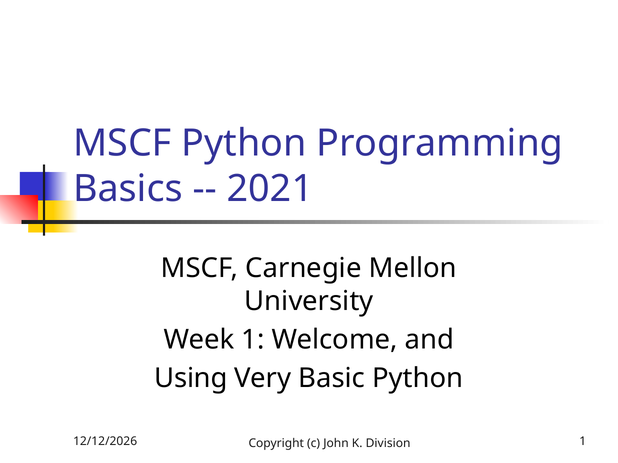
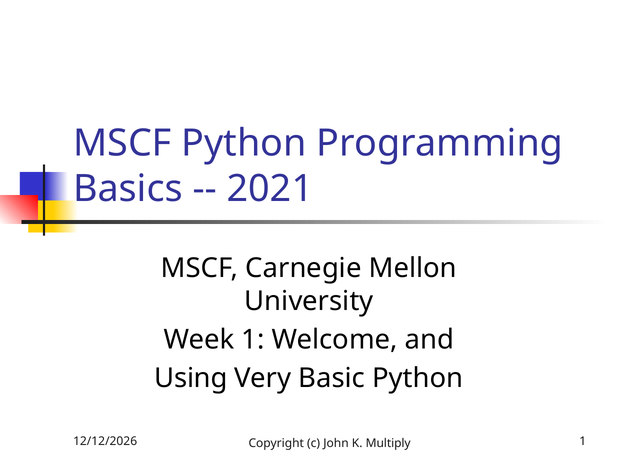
Division: Division -> Multiply (388, 444)
